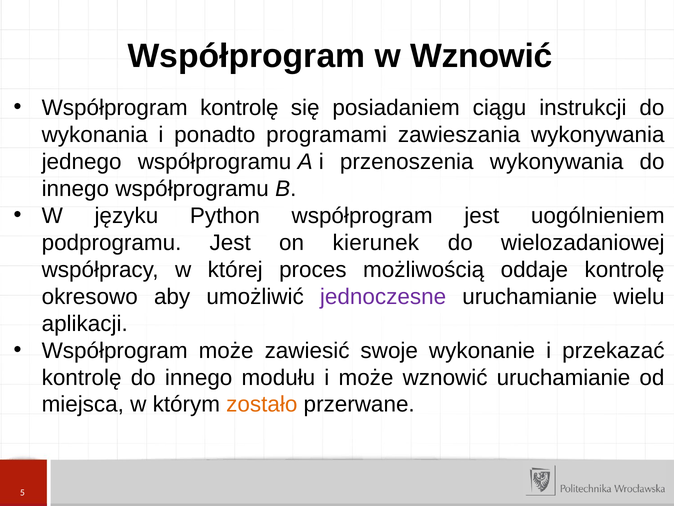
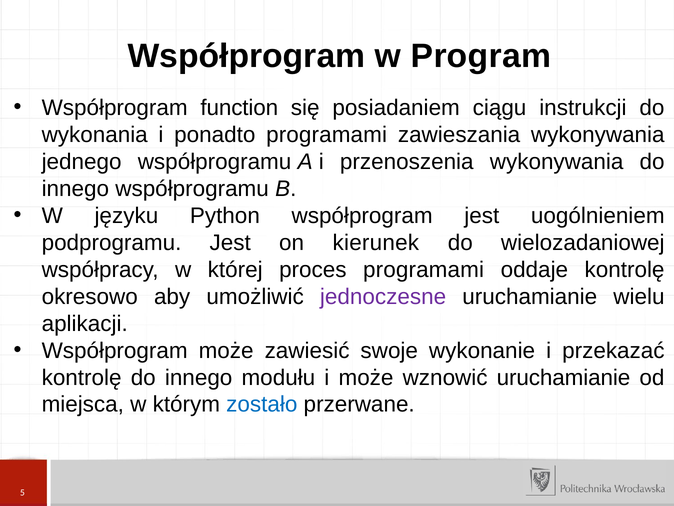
w Wznowić: Wznowić -> Program (481, 56)
Współprogram kontrolę: kontrolę -> function (239, 108)
proces możliwością: możliwością -> programami (424, 269)
zostało colour: orange -> blue (262, 404)
